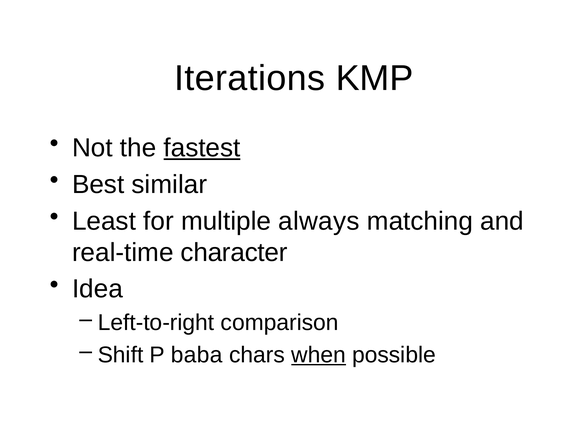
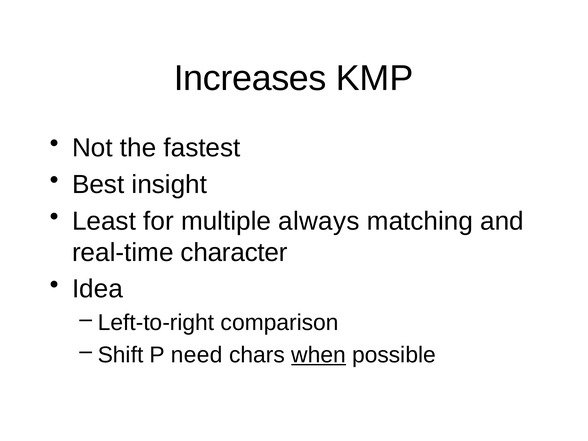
Iterations: Iterations -> Increases (250, 78)
fastest underline: present -> none (202, 148)
similar: similar -> insight (169, 184)
baba: baba -> need (197, 355)
